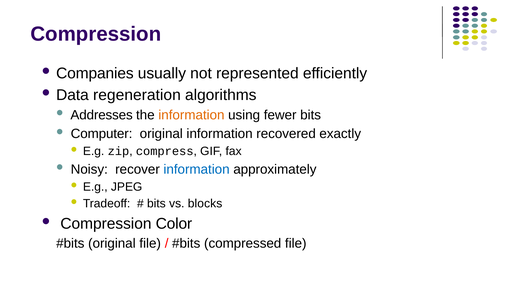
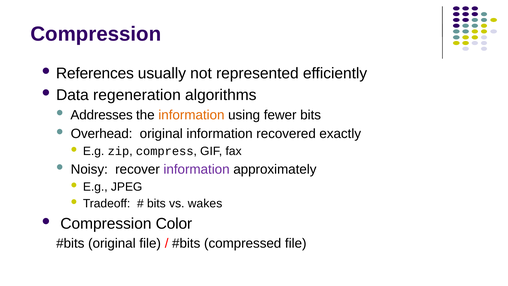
Companies: Companies -> References (95, 73)
Computer: Computer -> Overhead (102, 134)
information colour: blue -> purple (197, 169)
blocks: blocks -> wakes (205, 204)
